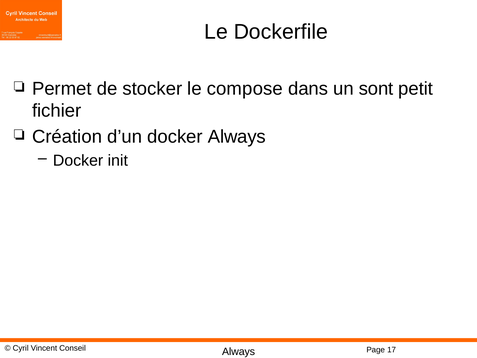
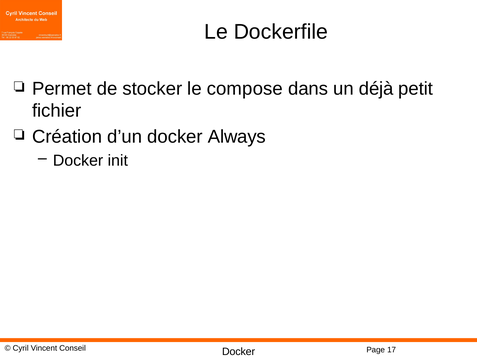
sont: sont -> déjà (376, 89)
Always: Always -> Docker (239, 351)
